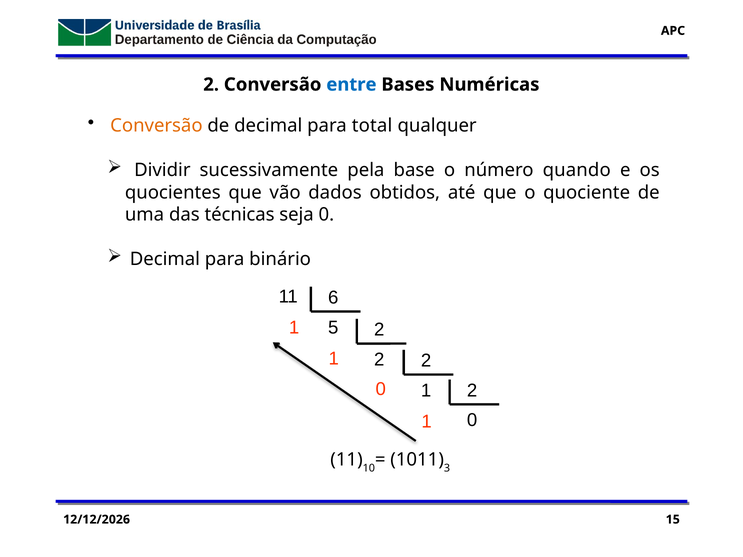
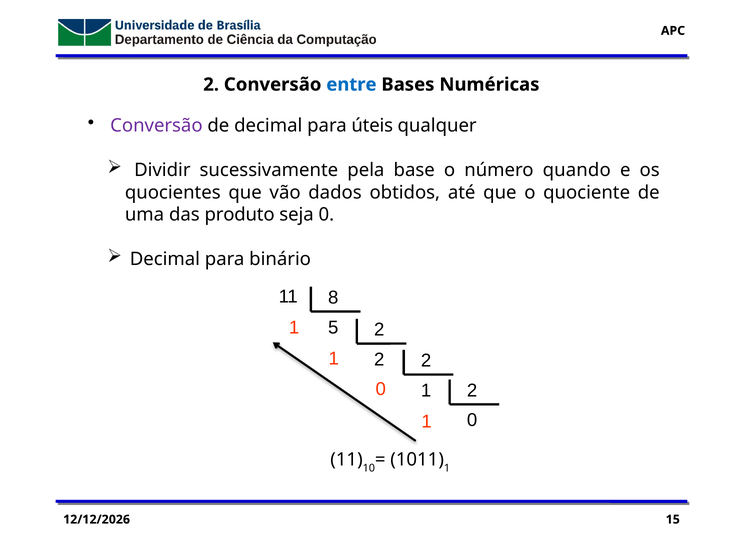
Conversão colour: orange -> purple (156, 126)
total: total -> úteis (372, 126)
técnicas: técnicas -> produto (240, 215)
6: 6 -> 8 (333, 298)
3: 3 -> 1 (447, 468)
